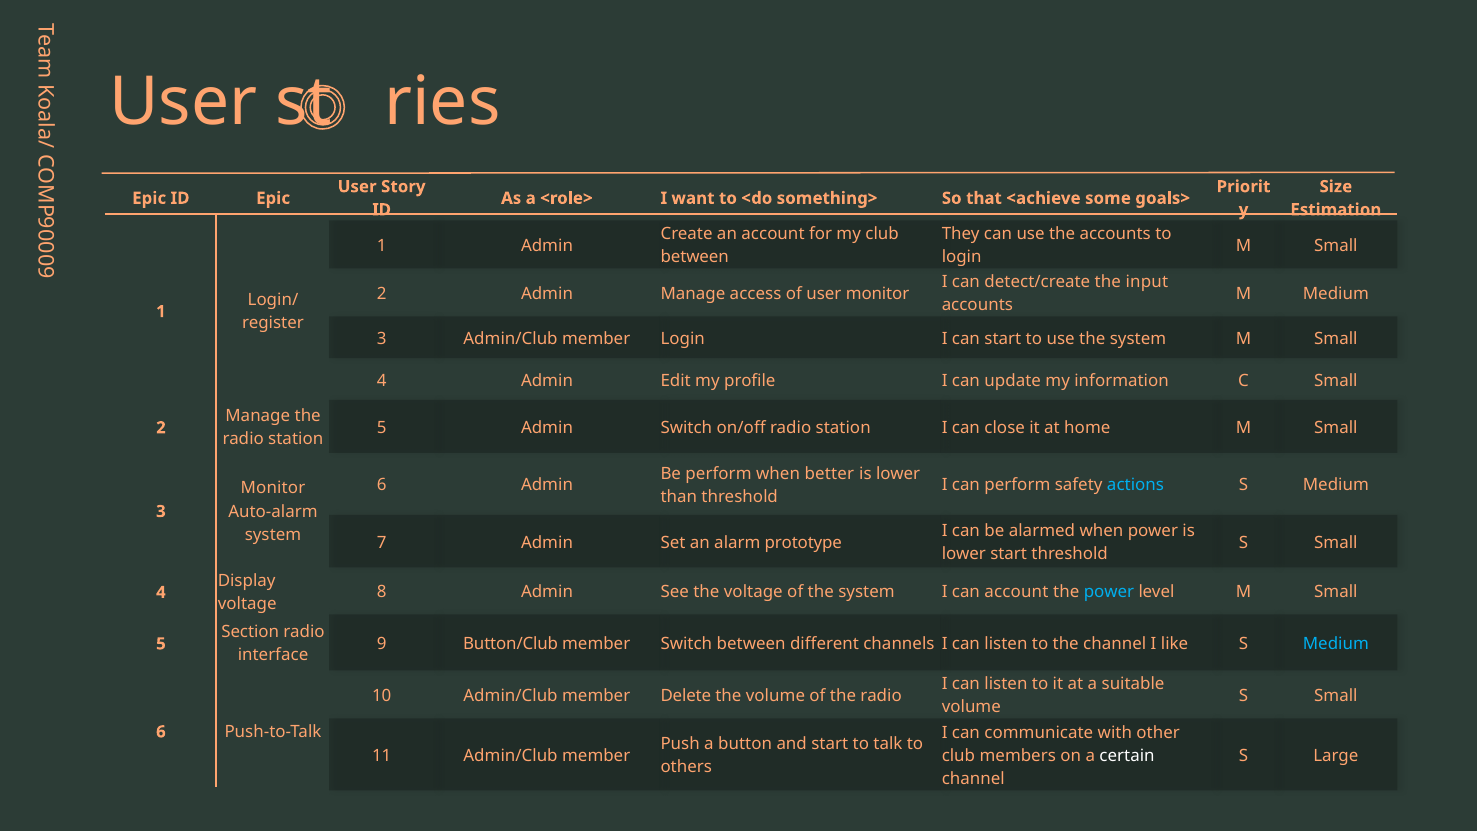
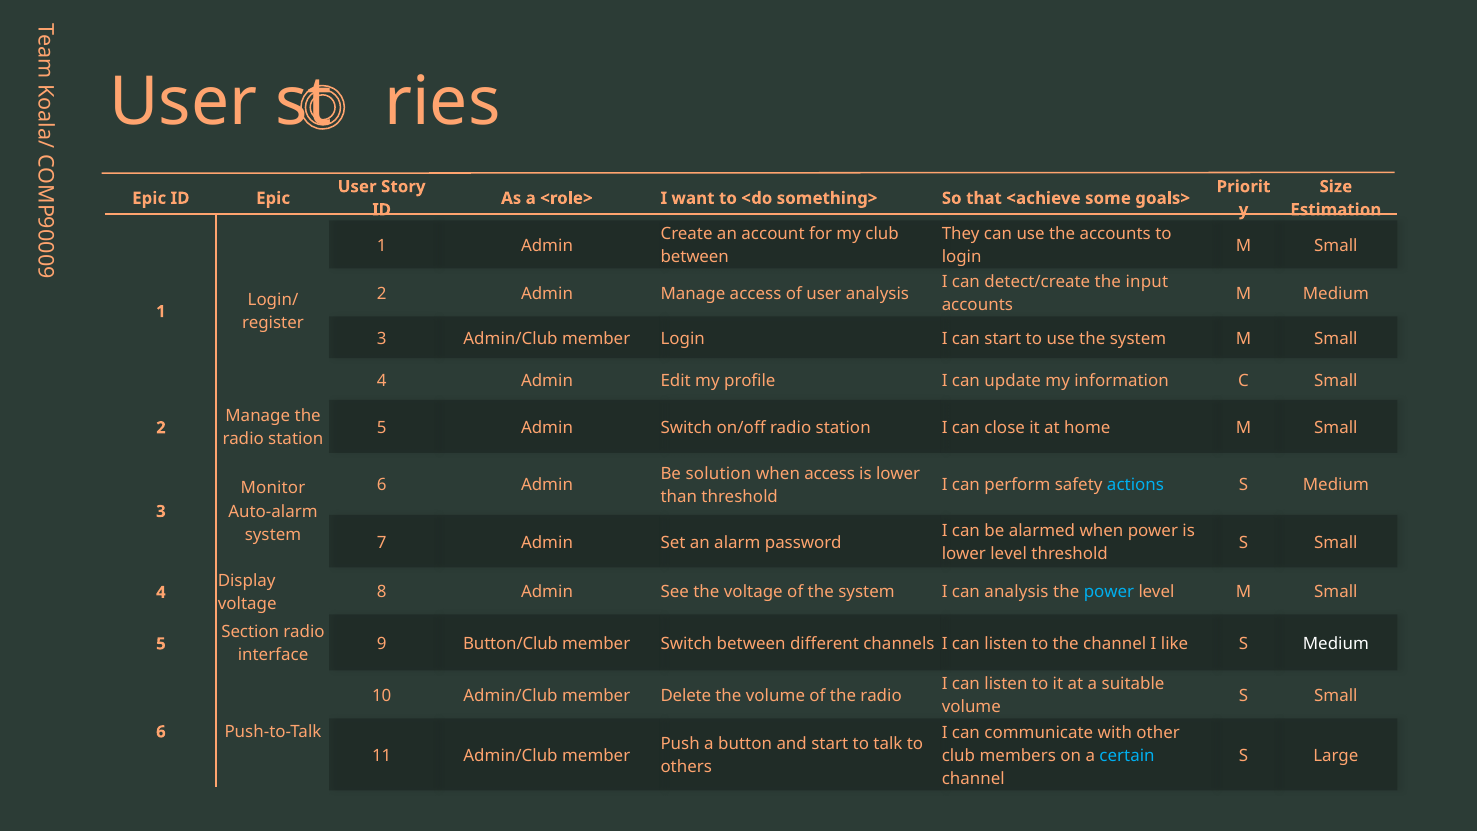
user monitor: monitor -> analysis (877, 294)
Be perform: perform -> solution (718, 474)
when better: better -> access (830, 474)
prototype: prototype -> password (803, 542)
lower start: start -> level (1009, 554)
can account: account -> analysis (1016, 592)
Medium colour: light blue -> white (1336, 644)
certain colour: white -> light blue (1127, 756)
